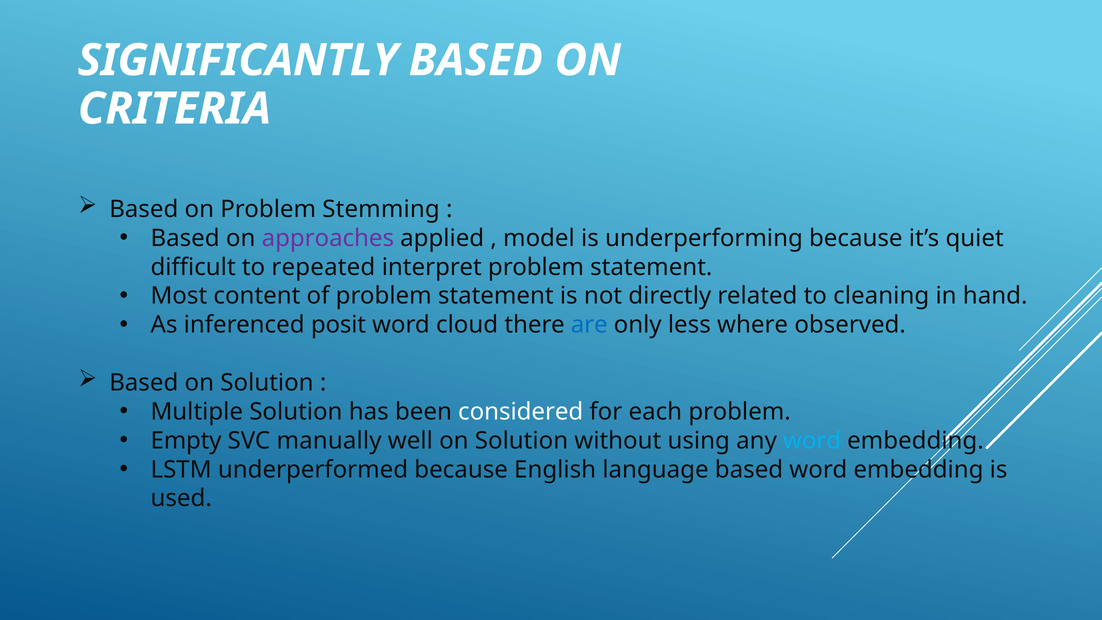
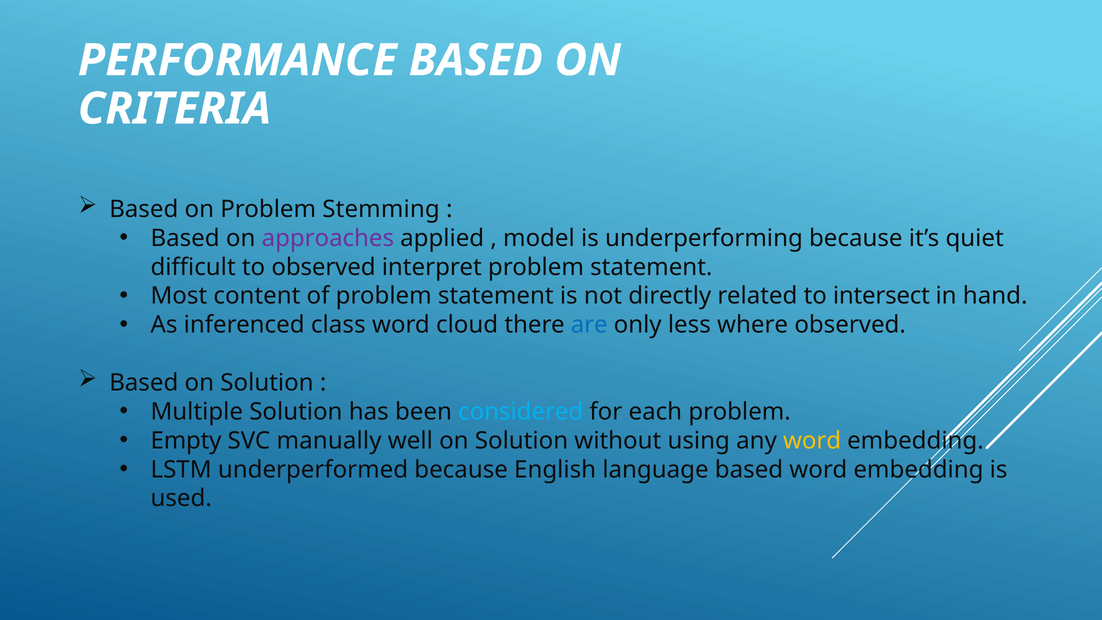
SIGNIFICANTLY: SIGNIFICANTLY -> PERFORMANCE (237, 60)
to repeated: repeated -> observed (324, 267)
cleaning: cleaning -> intersect (881, 296)
posit: posit -> class (338, 325)
considered colour: white -> light blue (521, 412)
word colour: light blue -> yellow (812, 441)
